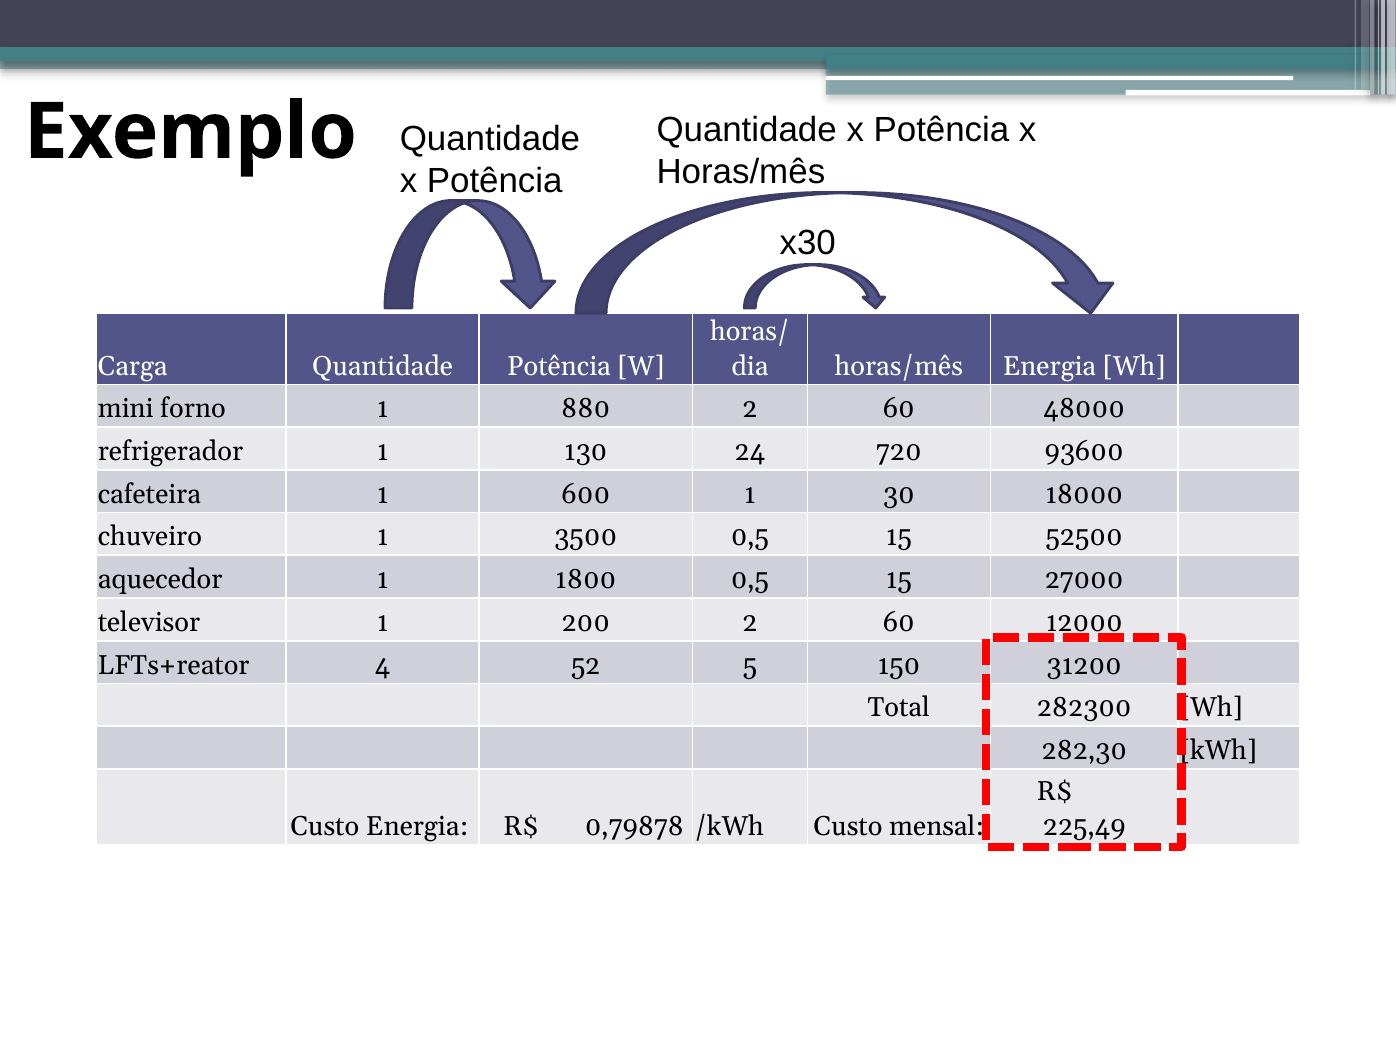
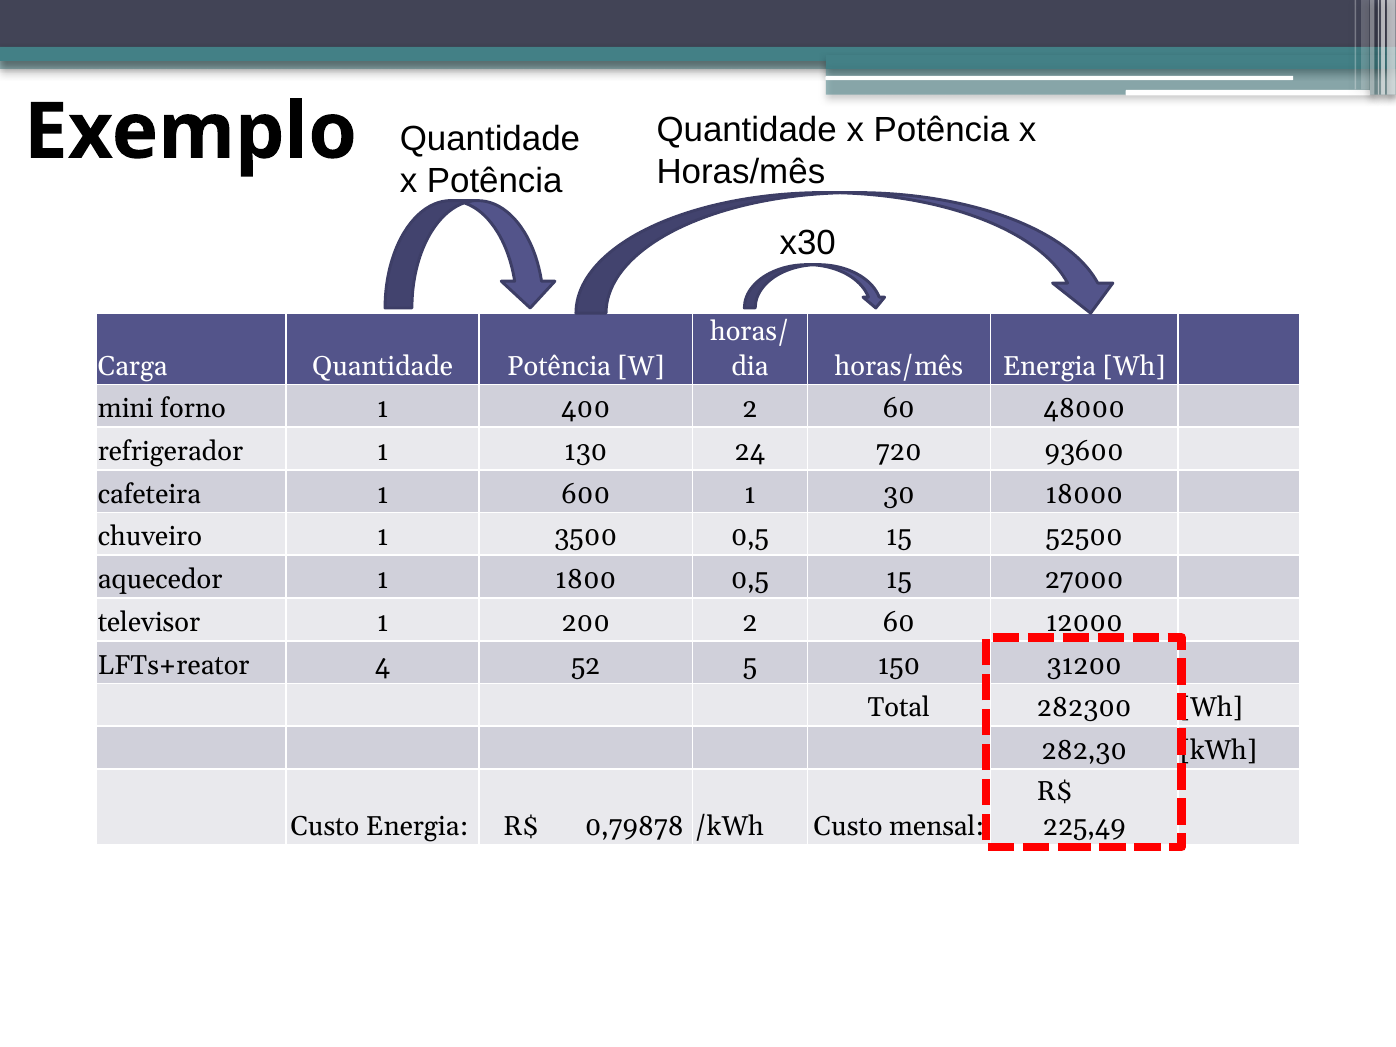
880: 880 -> 400 (586, 409)
